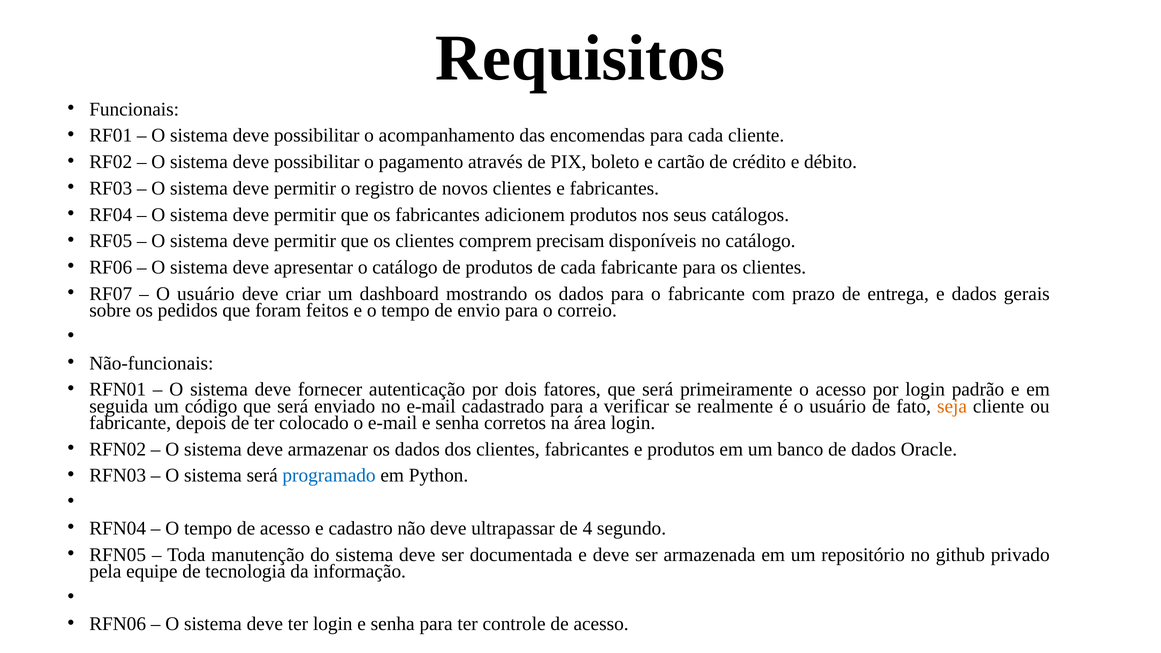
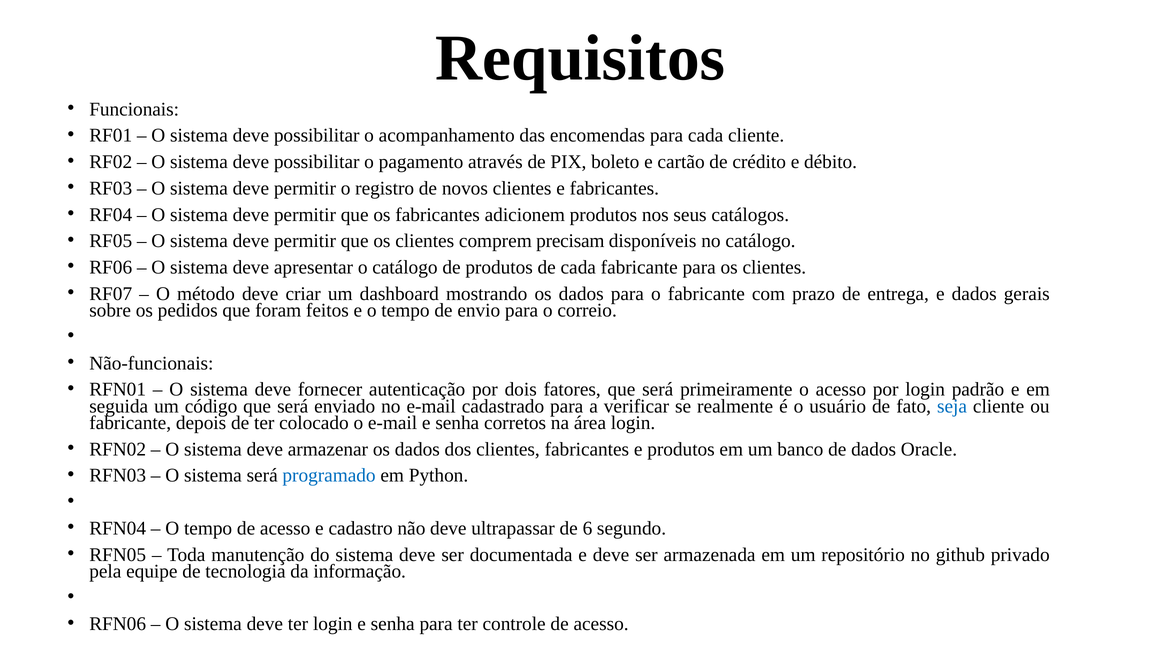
usuário: usuário -> método (206, 294)
seja colour: orange -> blue (952, 406)
4: 4 -> 6 (587, 528)
